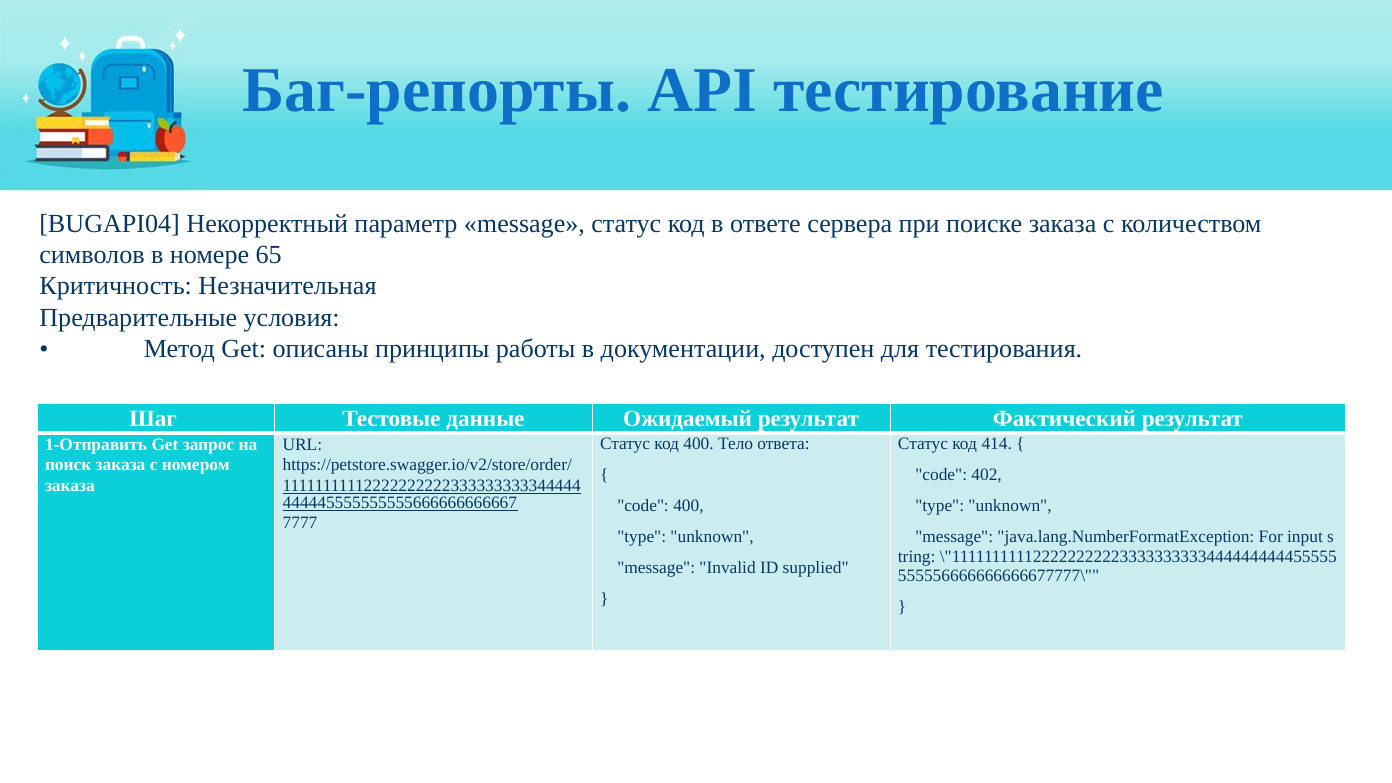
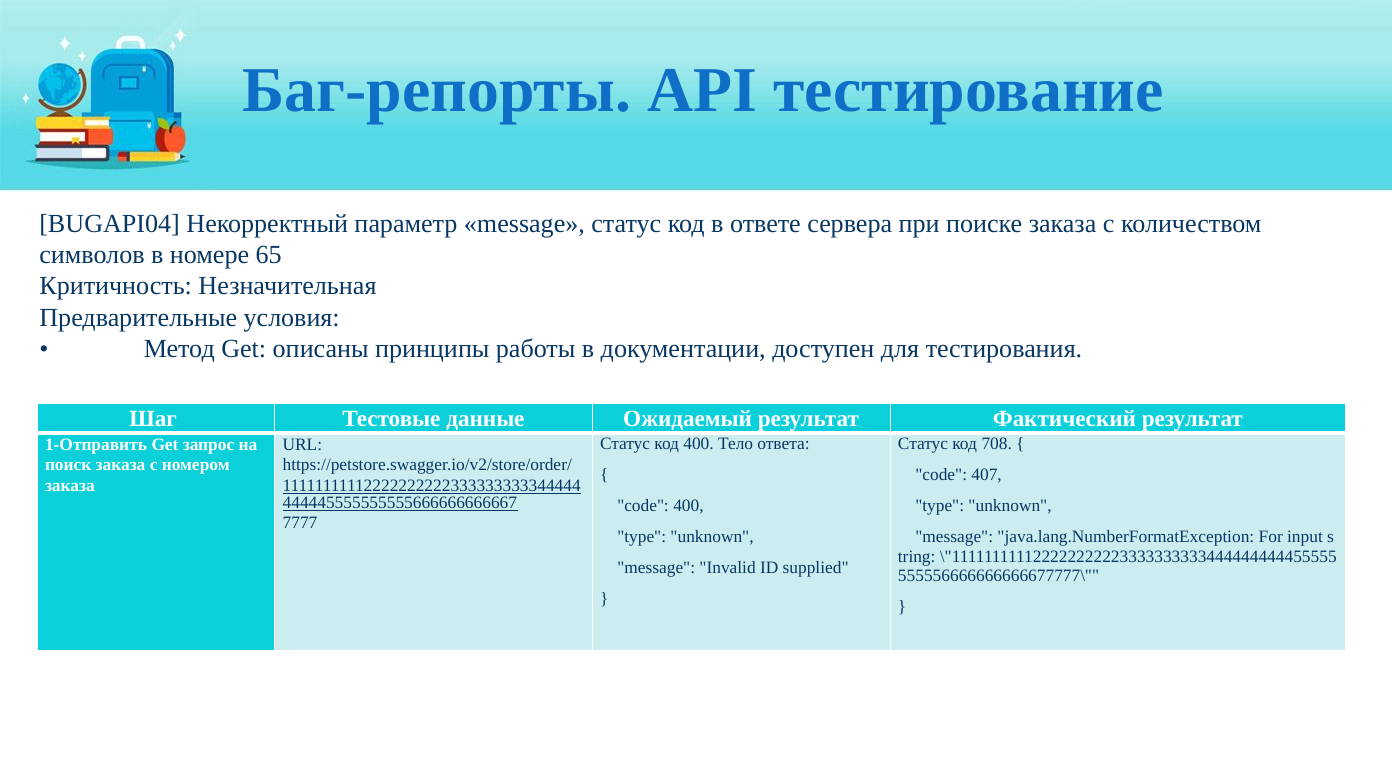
414: 414 -> 708 (997, 443)
402: 402 -> 407 (987, 475)
